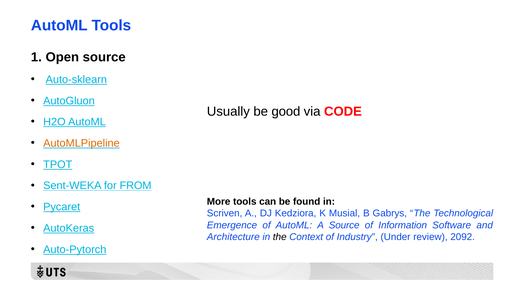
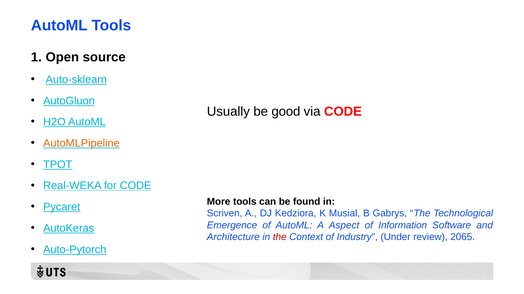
Sent-WEKA: Sent-WEKA -> Real-WEKA (72, 186)
for FROM: FROM -> CODE (136, 186)
A Source: Source -> Aspect (344, 226)
the colour: black -> red (280, 237)
2092: 2092 -> 2065 (463, 237)
